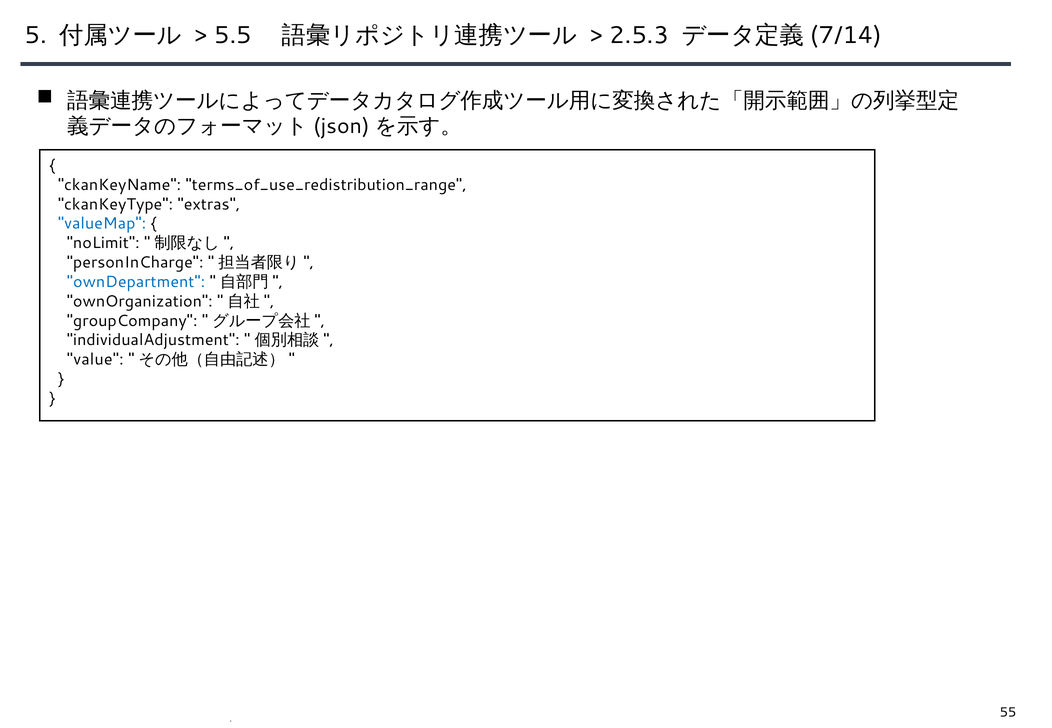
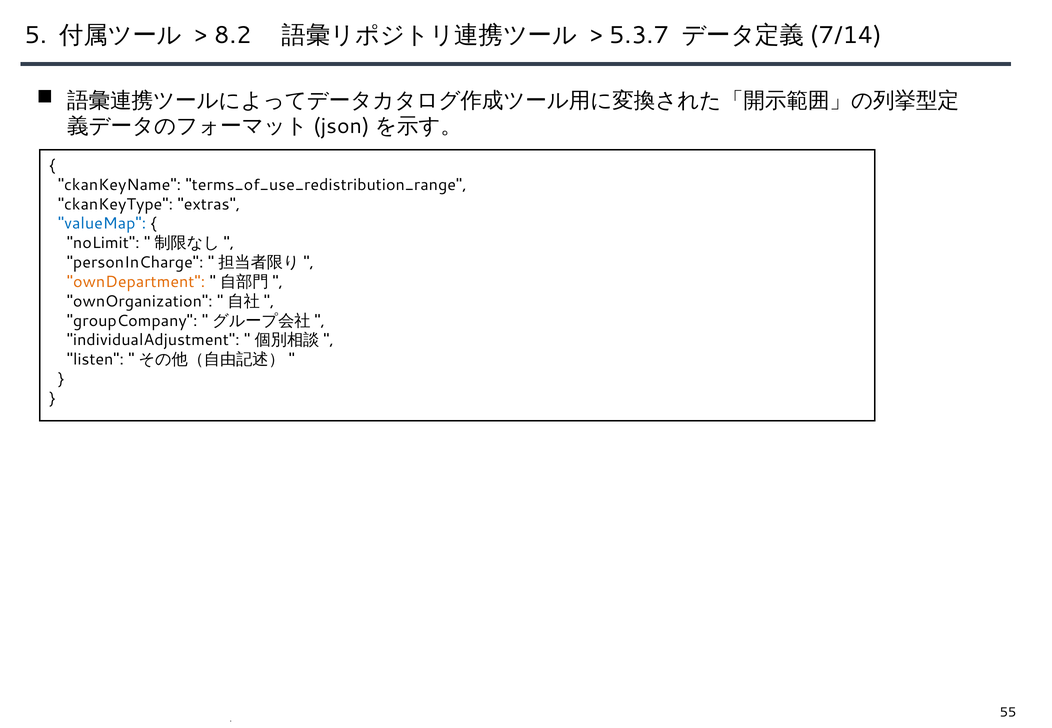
5.5: 5.5 -> 8.2 (233, 35)
2.5.3: 2.5.3 -> 5.3.7 (639, 35)
ownDepartment colour: blue -> orange (136, 282)
value: value -> listen (95, 360)
